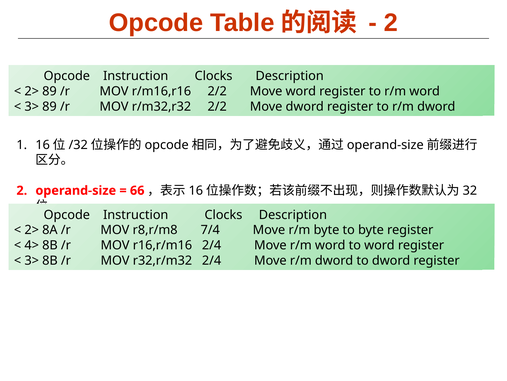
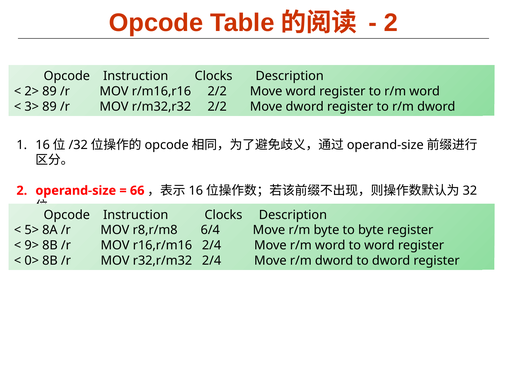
2>: 2> -> 5> (32, 230)
7/4: 7/4 -> 6/4 (210, 230)
4>: 4> -> 9> (32, 245)
3>: 3> -> 0> (32, 260)
